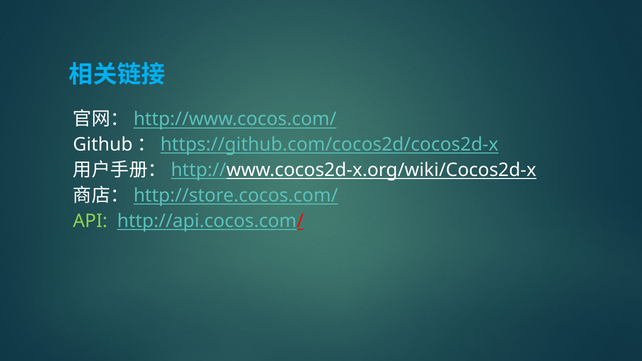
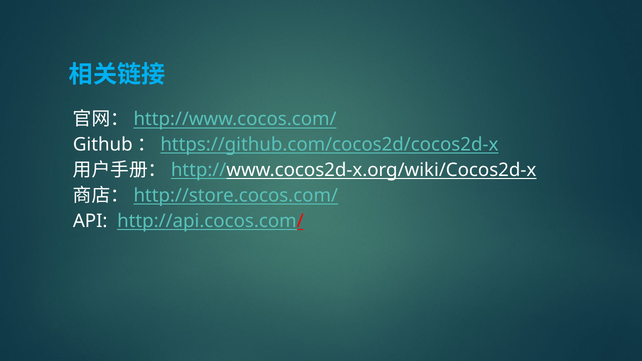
API colour: light green -> white (90, 221)
